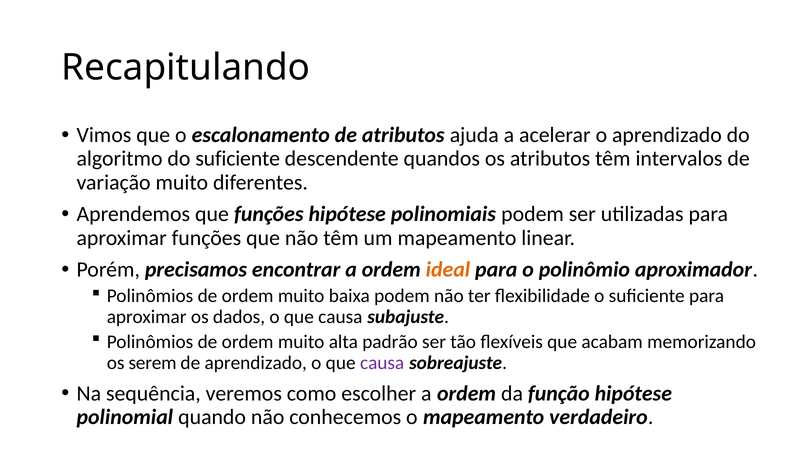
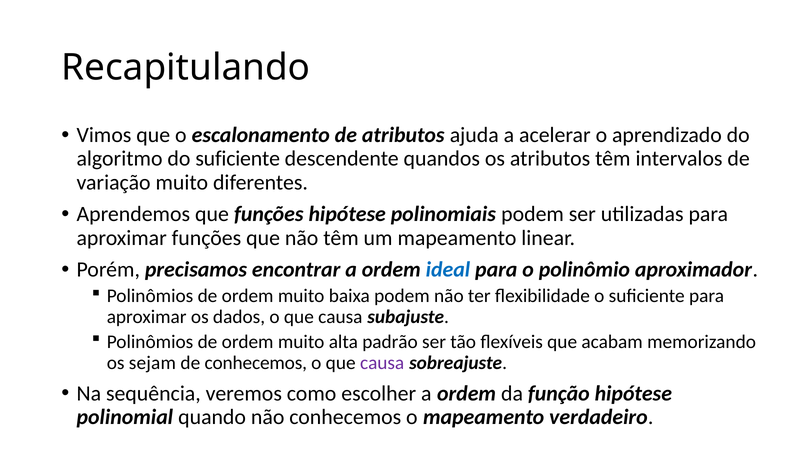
ideal colour: orange -> blue (448, 270)
serem: serem -> sejam (152, 363)
de aprendizado: aprendizado -> conhecemos (256, 363)
